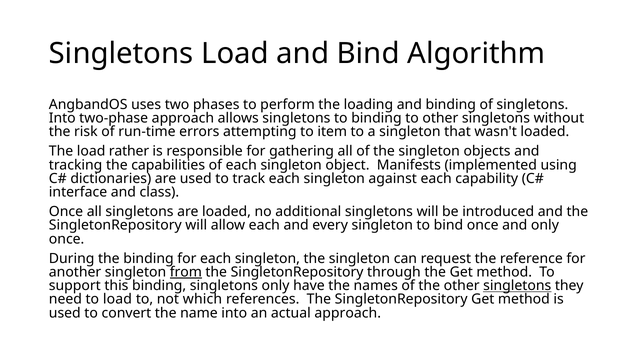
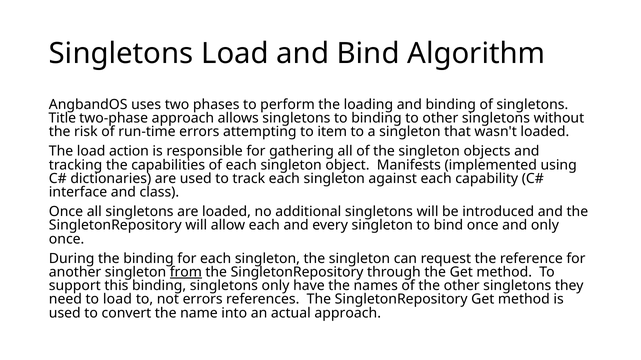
Into: Into -> Title (62, 118)
rather: rather -> action (129, 152)
singletons underline: present -> none (517, 286)
not which: which -> errors (203, 300)
